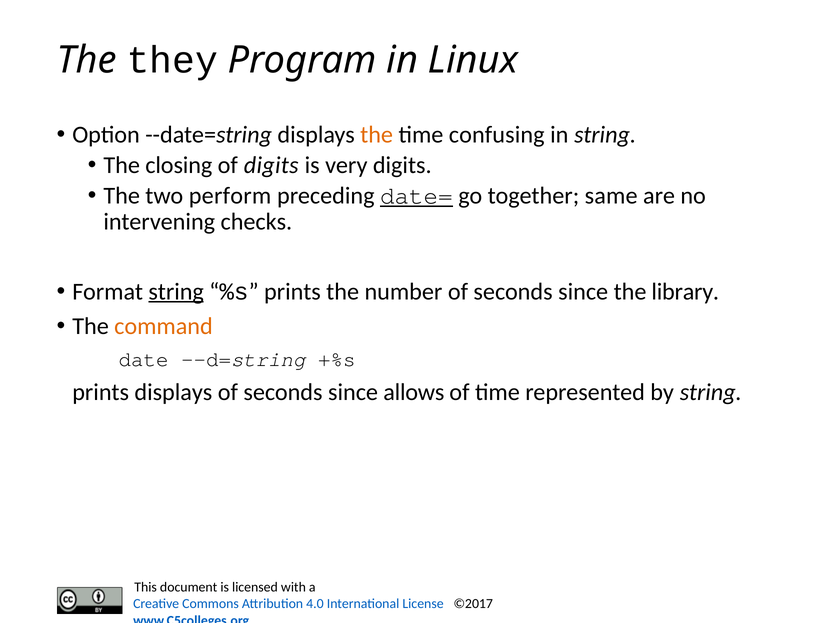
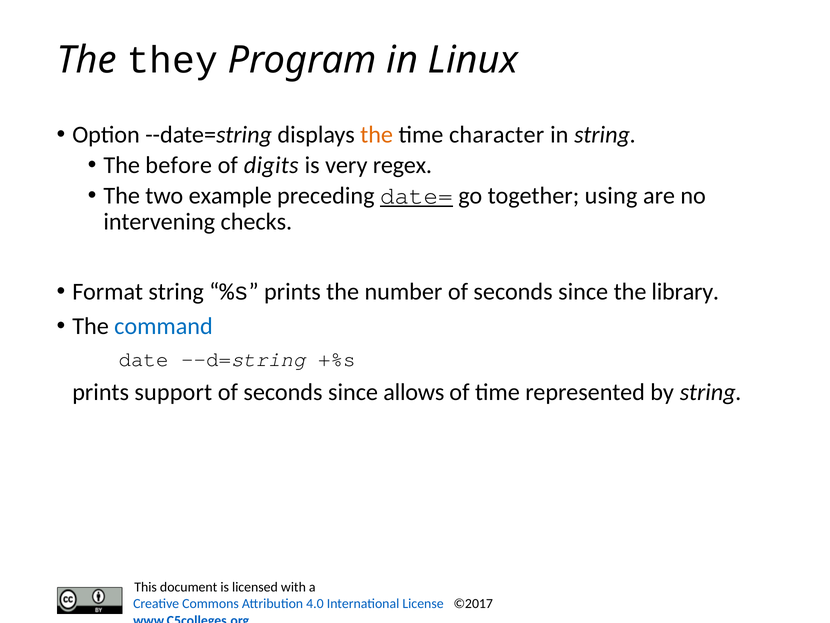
confusing: confusing -> character (497, 135)
closing: closing -> before (179, 165)
very digits: digits -> regex (402, 165)
perform: perform -> example (230, 196)
same: same -> using (611, 196)
string underline: present -> none (176, 291)
command colour: orange -> blue (163, 326)
prints displays: displays -> support (173, 392)
